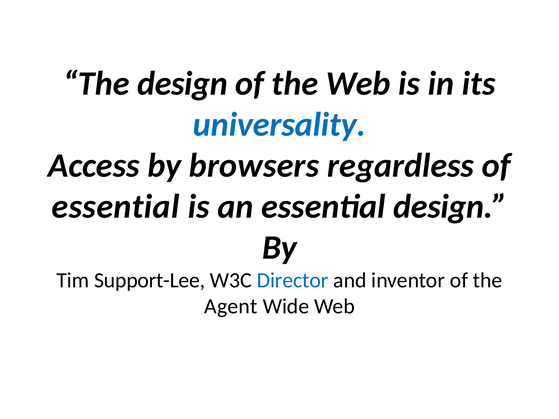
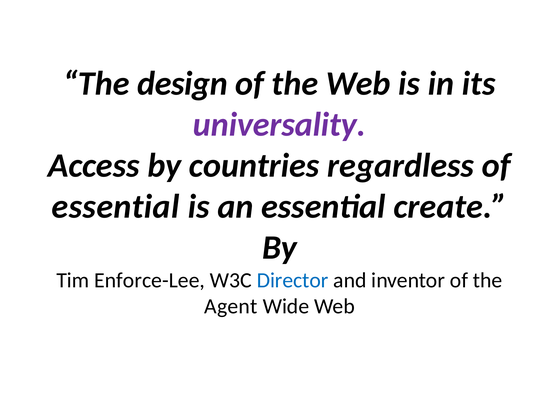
universality colour: blue -> purple (279, 125)
browsers: browsers -> countries (254, 166)
essential design: design -> create (450, 207)
Support-Lee: Support-Lee -> Enforce-Lee (150, 280)
